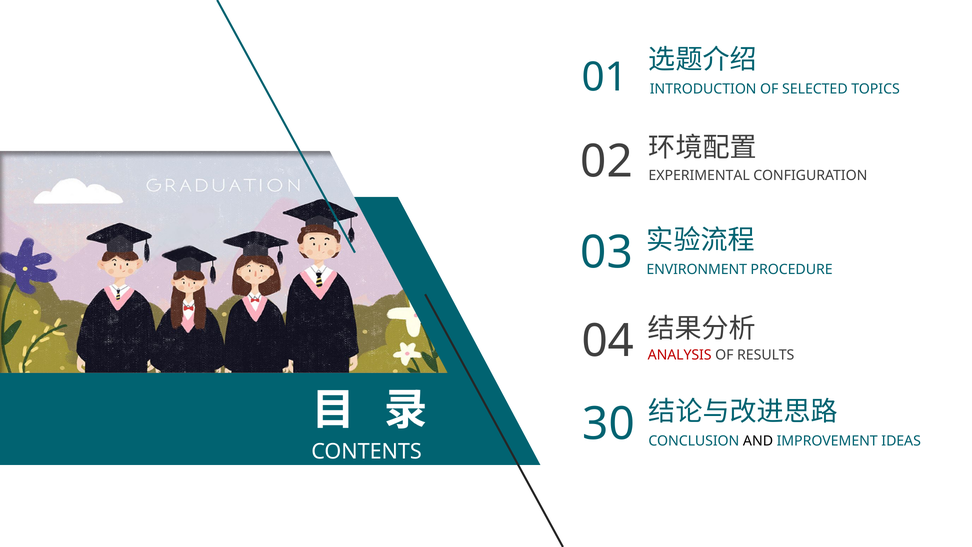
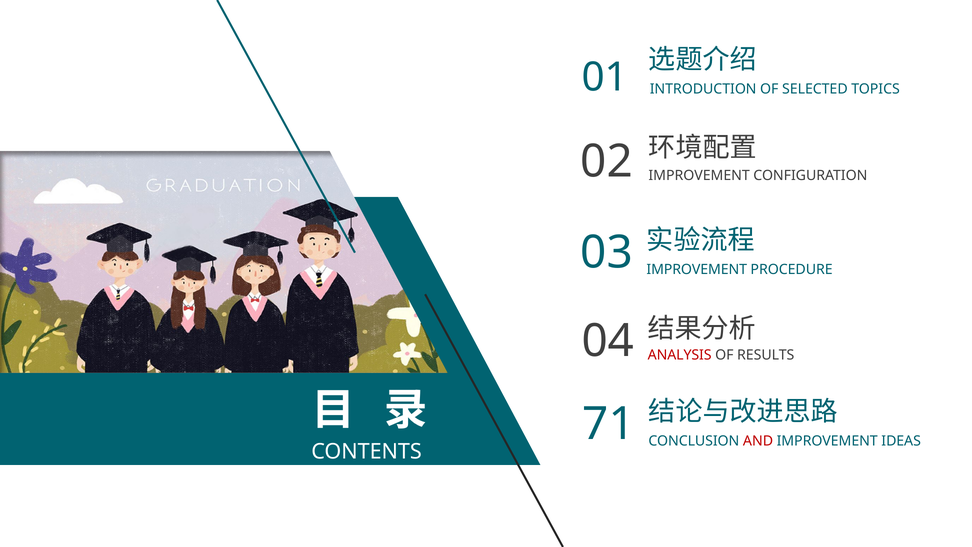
EXPERIMENTAL: EXPERIMENTAL -> IMPROVEMENT (699, 175)
ENVIRONMENT: ENVIRONMENT -> IMPROVEMENT (697, 270)
AND colour: black -> red (758, 441)
30: 30 -> 71 (609, 424)
